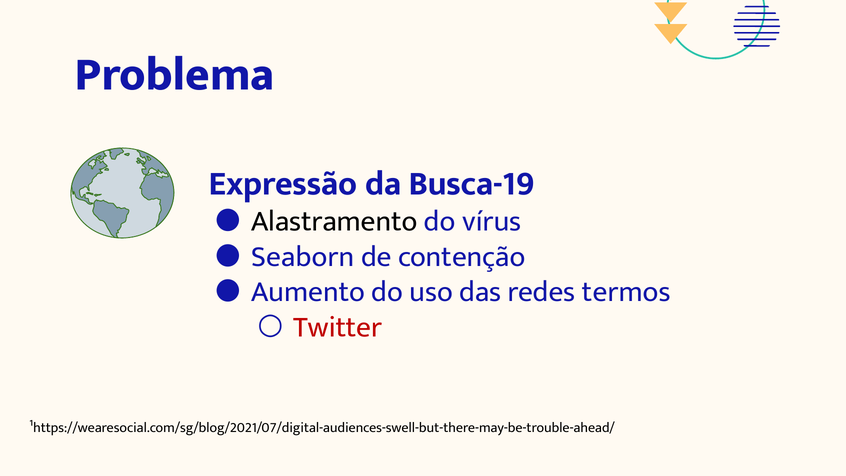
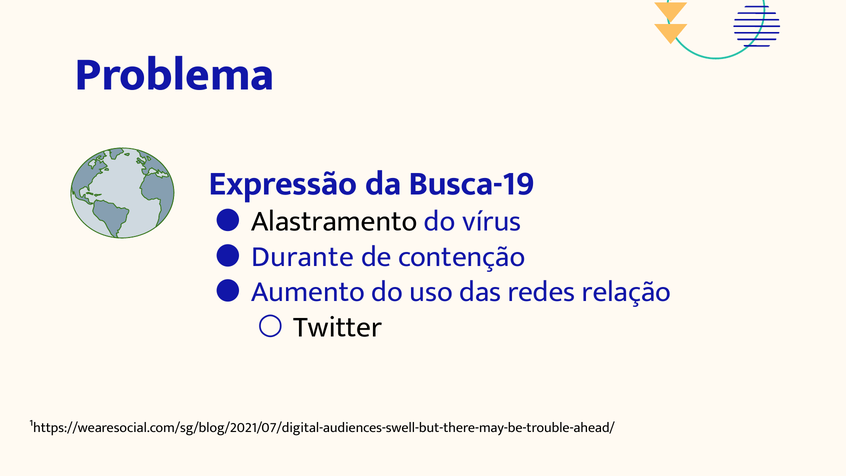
Seaborn: Seaborn -> Durante (303, 256)
termos: termos -> relação (626, 292)
Twitter colour: red -> black (338, 327)
